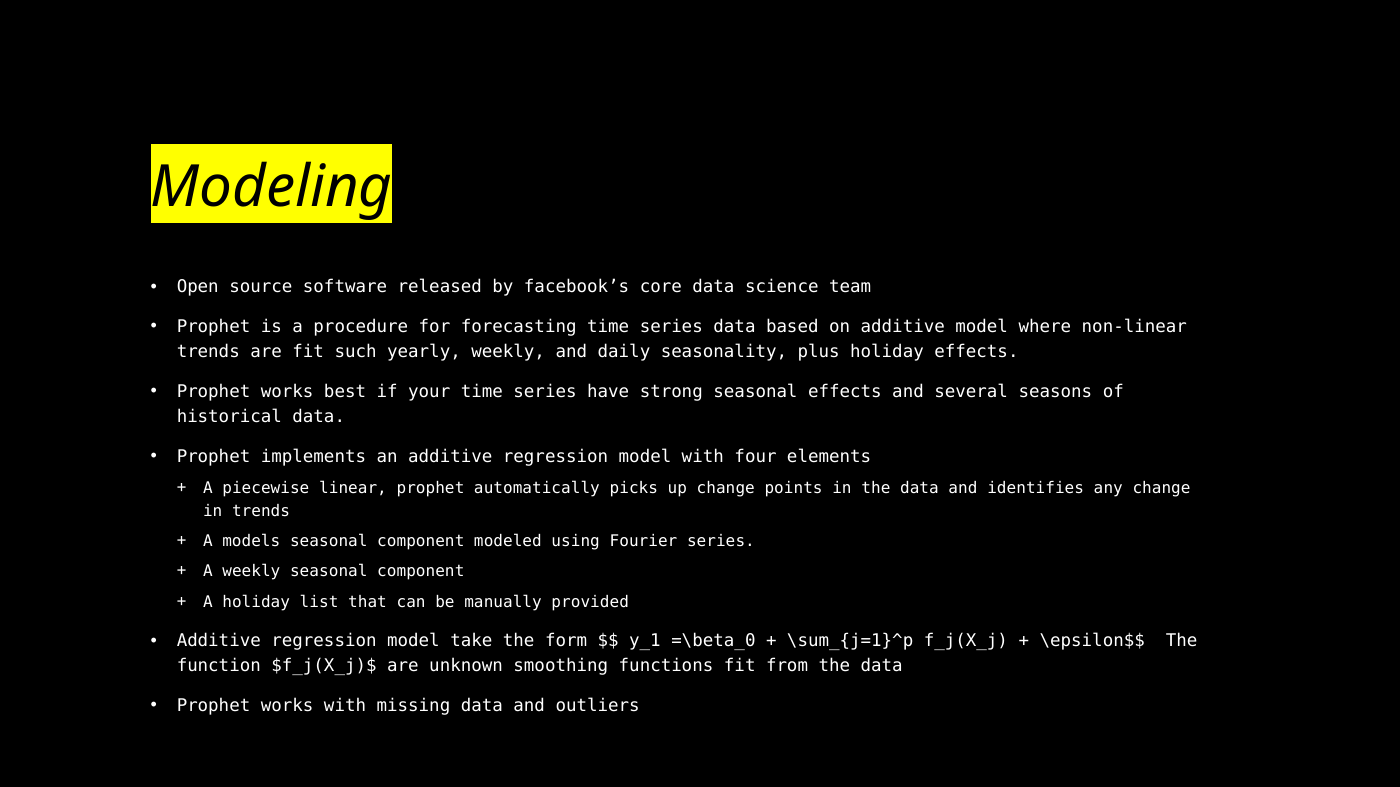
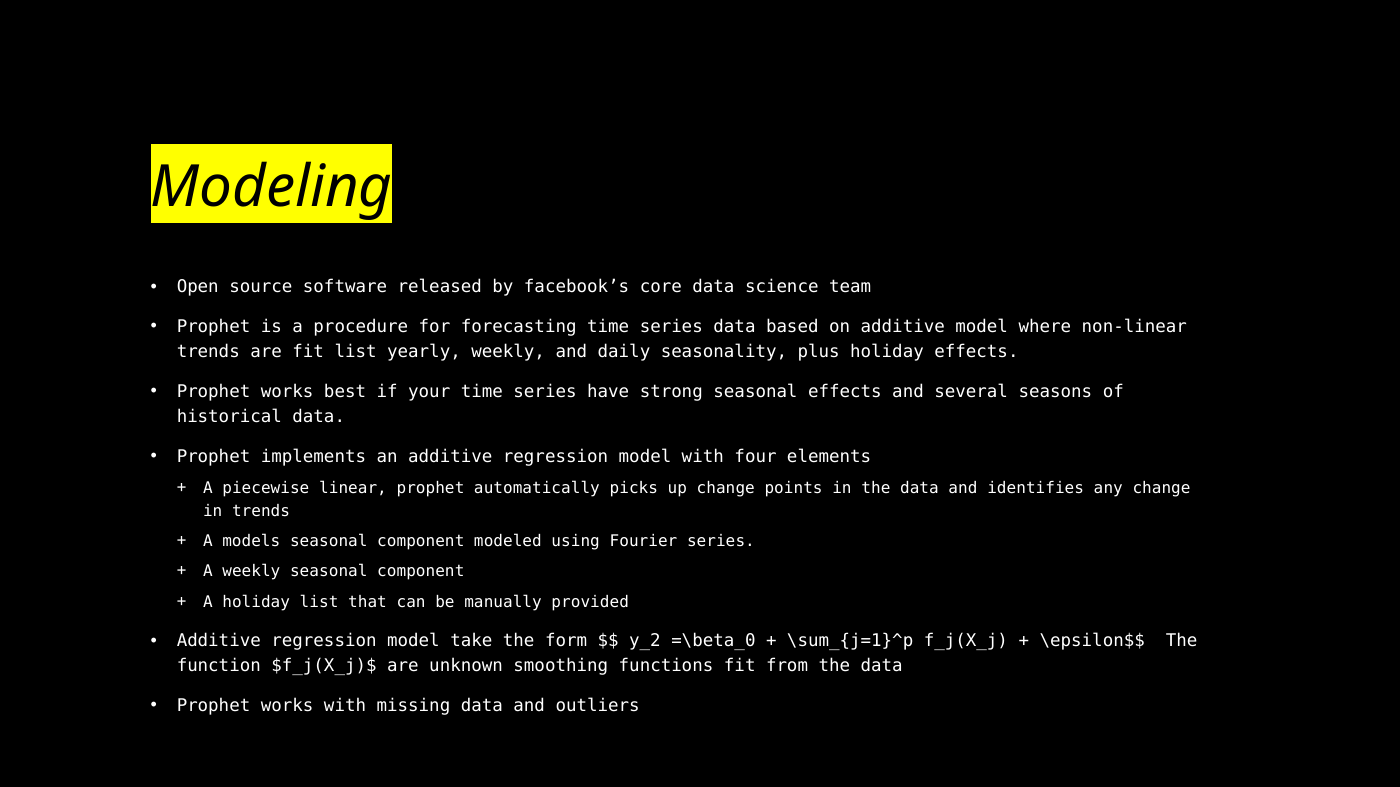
fit such: such -> list (356, 352)
y_1: y_1 -> y_2 (645, 641)
